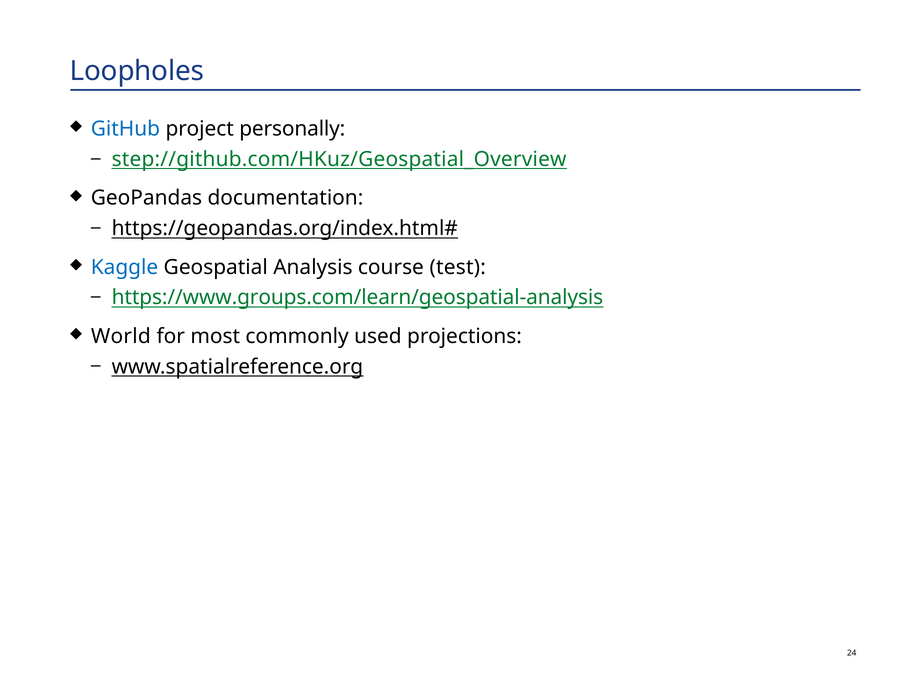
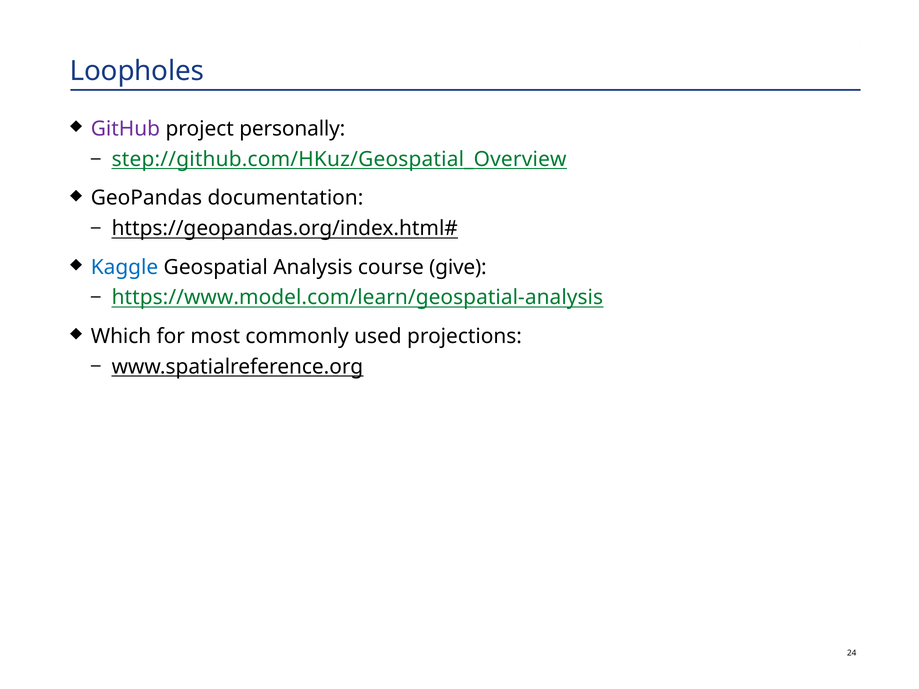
GitHub colour: blue -> purple (125, 129)
test: test -> give (458, 267)
https://www.groups.com/learn/geospatial-analysis: https://www.groups.com/learn/geospatial-analysis -> https://www.model.com/learn/geospatial-analysis (357, 298)
World: World -> Which (121, 336)
